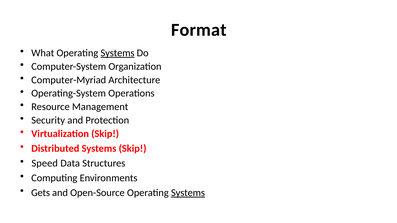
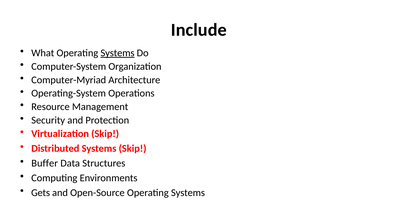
Format: Format -> Include (199, 30)
Speed: Speed -> Buffer (45, 164)
Systems underline: present -> none (188, 193)
